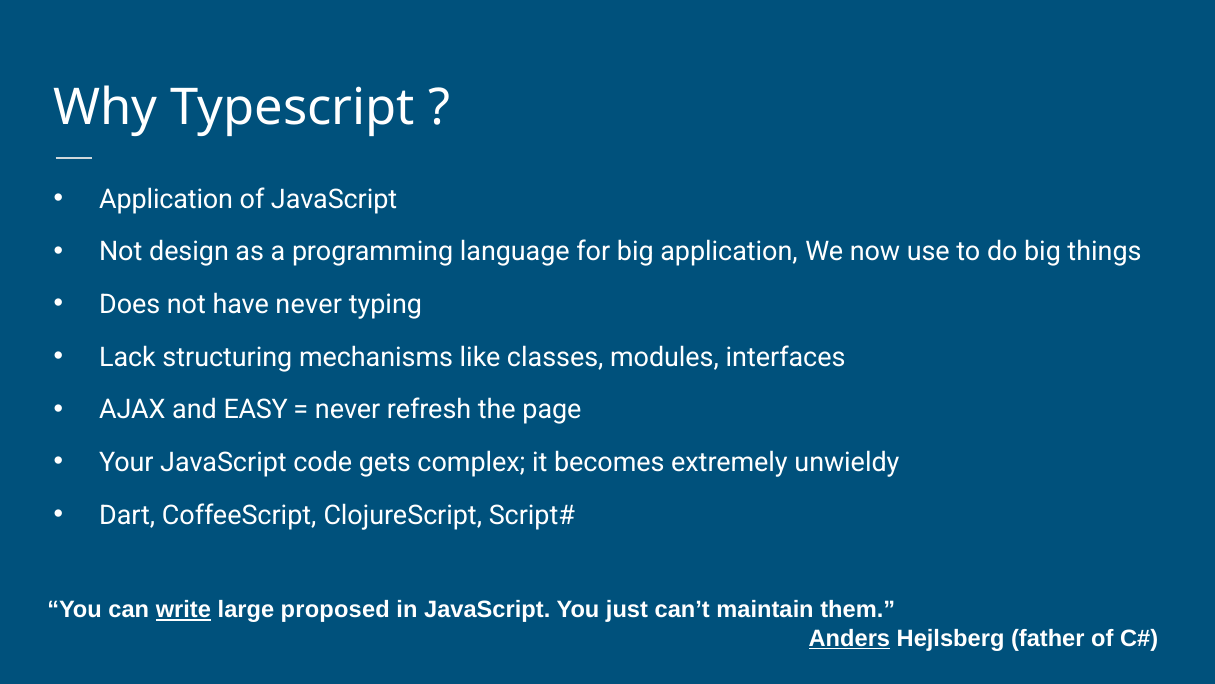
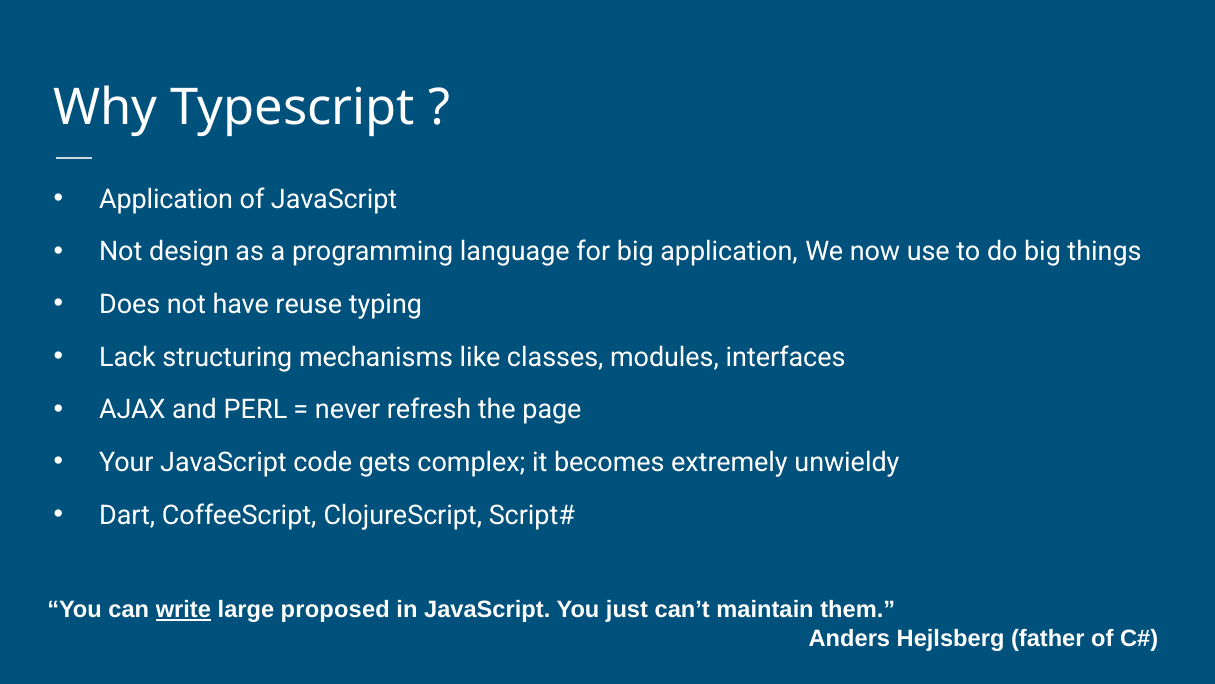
have never: never -> reuse (309, 304)
EASY: EASY -> PERL (255, 410)
Anders underline: present -> none (849, 638)
